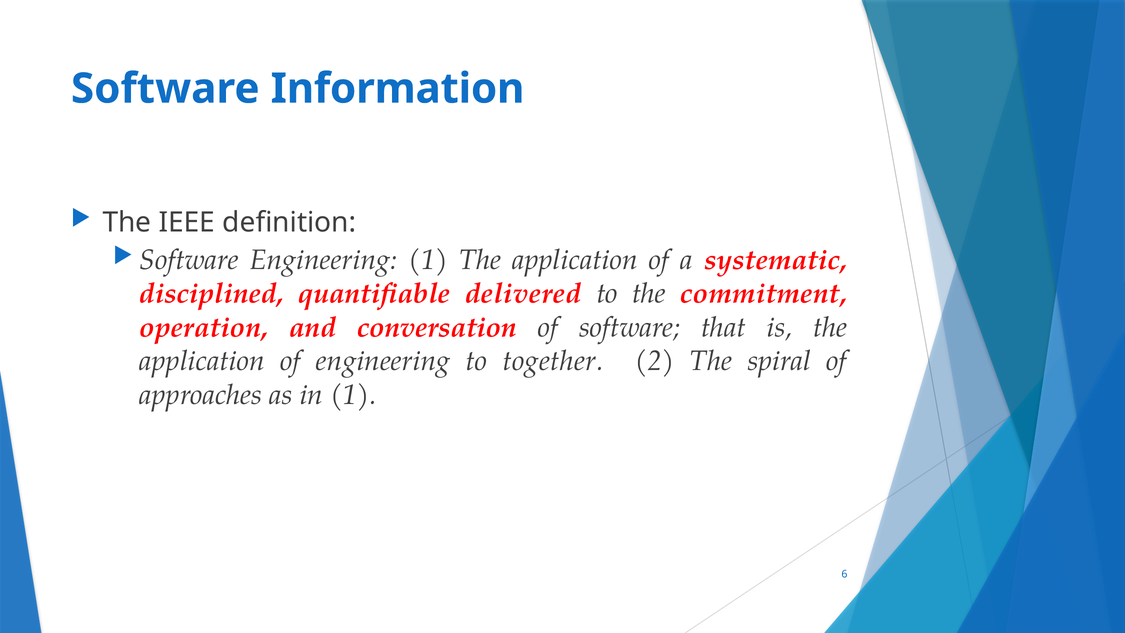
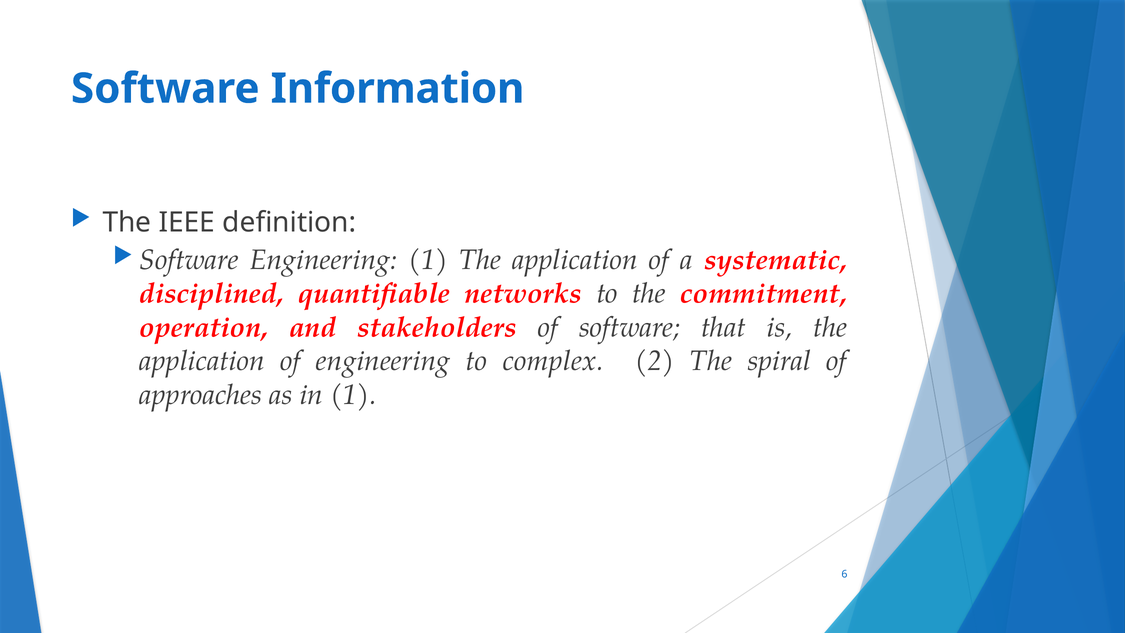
delivered: delivered -> networks (523, 293)
conversation: conversation -> stakeholders (437, 327)
together: together -> complex (553, 361)
